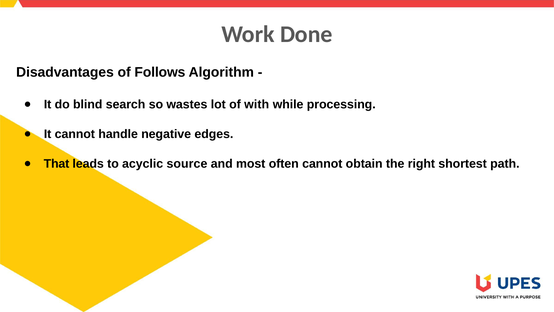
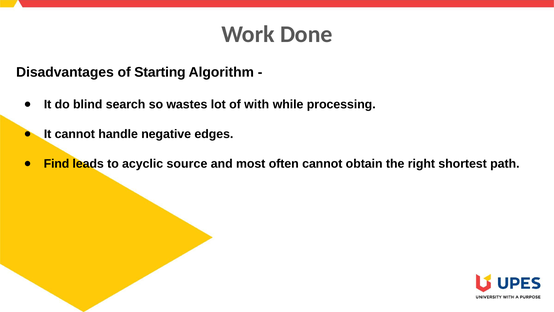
Follows: Follows -> Starting (160, 72)
That: That -> Find (57, 164)
